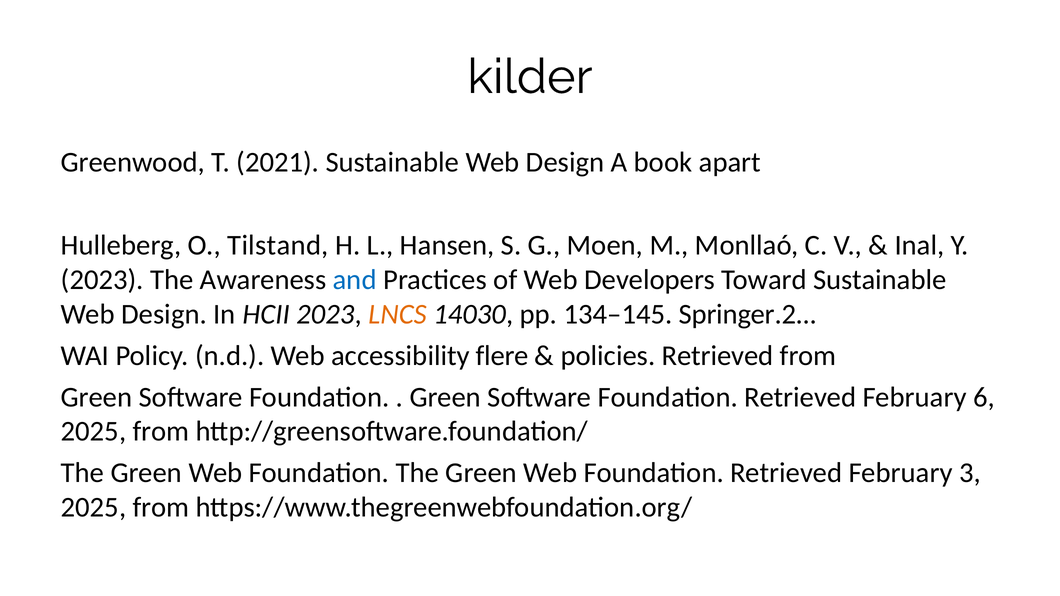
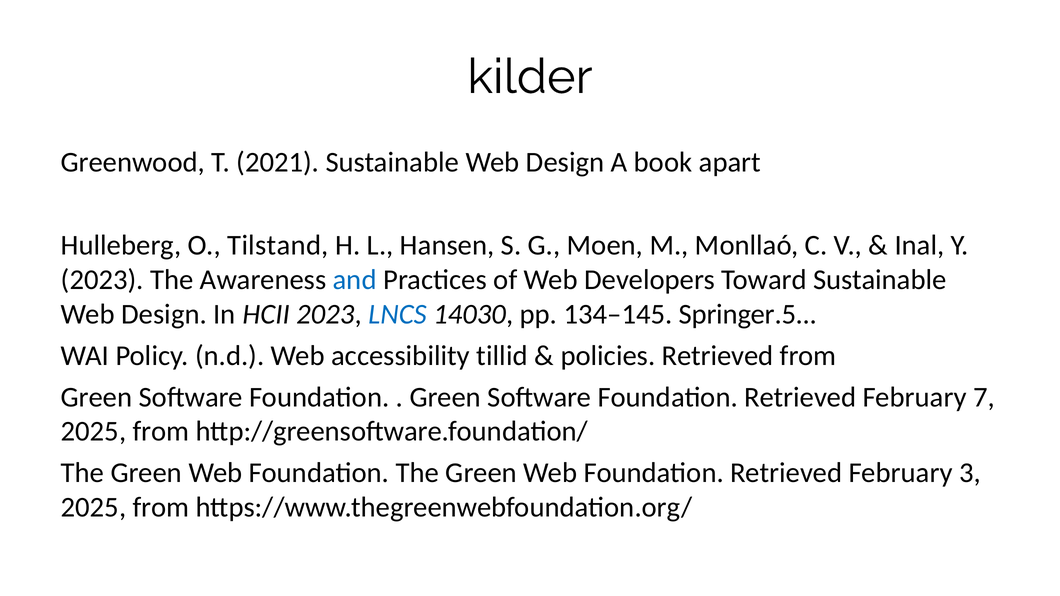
LNCS colour: orange -> blue (397, 314)
Springer.2: Springer.2 -> Springer.5 (748, 314)
flere: flere -> tillid (502, 356)
6: 6 -> 7 (984, 397)
